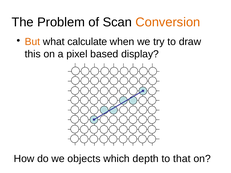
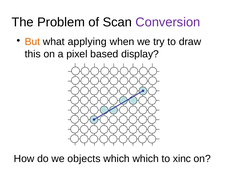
Conversion colour: orange -> purple (168, 22)
calculate: calculate -> applying (87, 42)
which depth: depth -> which (146, 159)
that: that -> xinc (182, 159)
